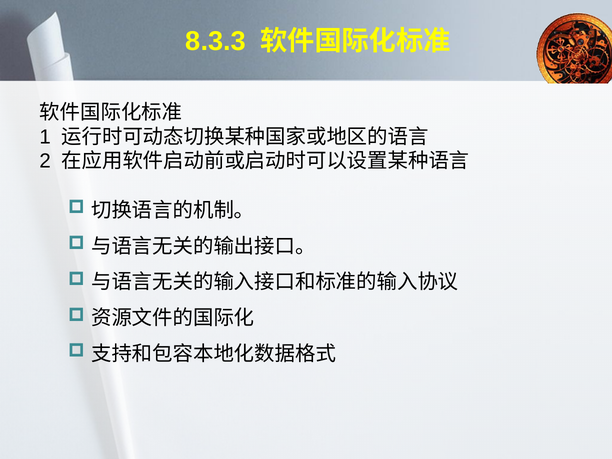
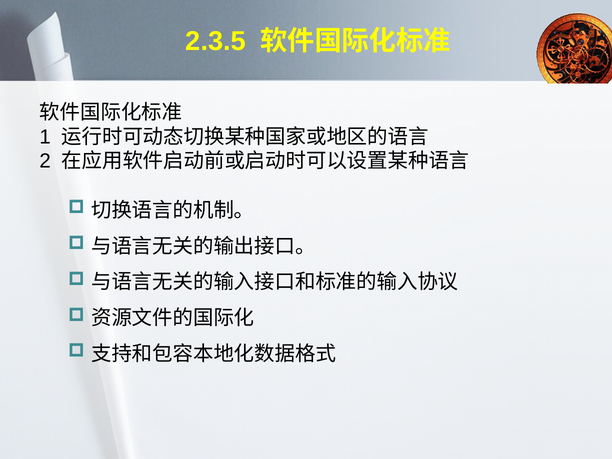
8.3.3: 8.3.3 -> 2.3.5 (216, 41)
